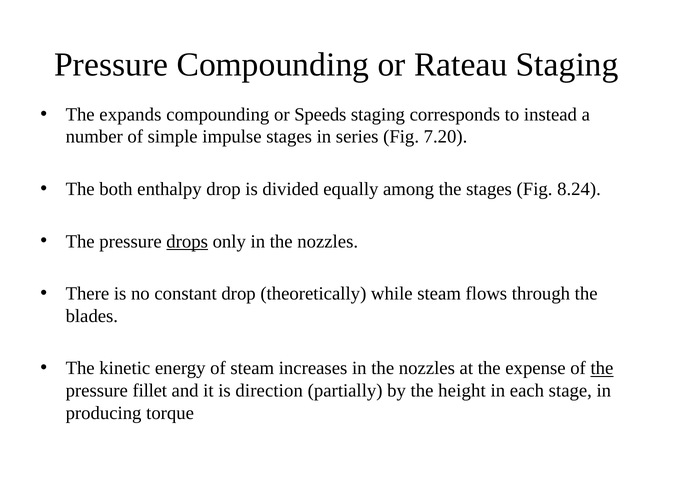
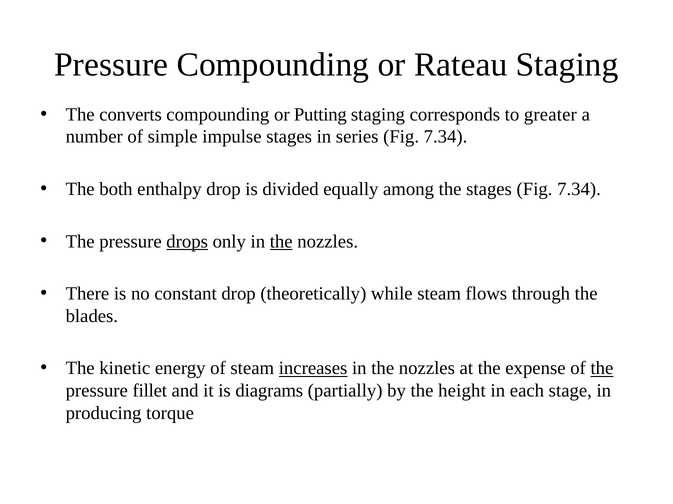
expands: expands -> converts (131, 115)
Speeds: Speeds -> Putting (320, 115)
instead: instead -> greater (550, 115)
series Fig 7.20: 7.20 -> 7.34 (446, 137)
stages Fig 8.24: 8.24 -> 7.34 (579, 189)
the underline: none -> present (281, 242)
increases underline: none -> present (313, 369)
direction: direction -> diagrams (269, 391)
